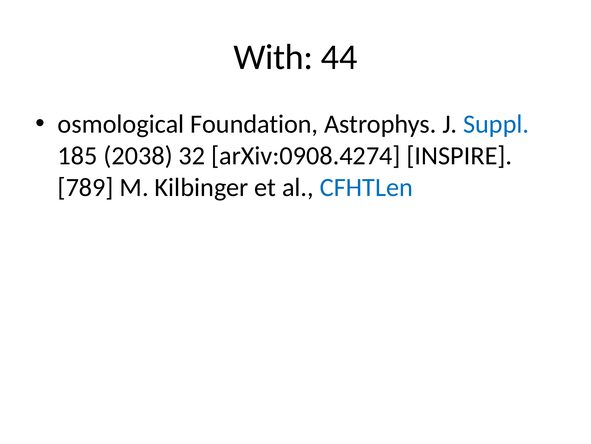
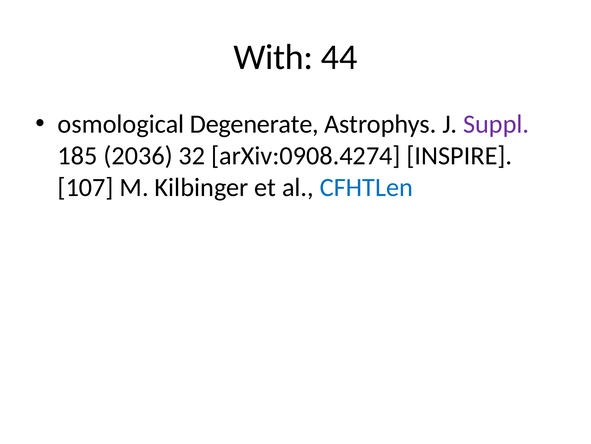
Foundation: Foundation -> Degenerate (254, 124)
Suppl colour: blue -> purple (496, 124)
2038: 2038 -> 2036 (138, 156)
789: 789 -> 107 (86, 187)
